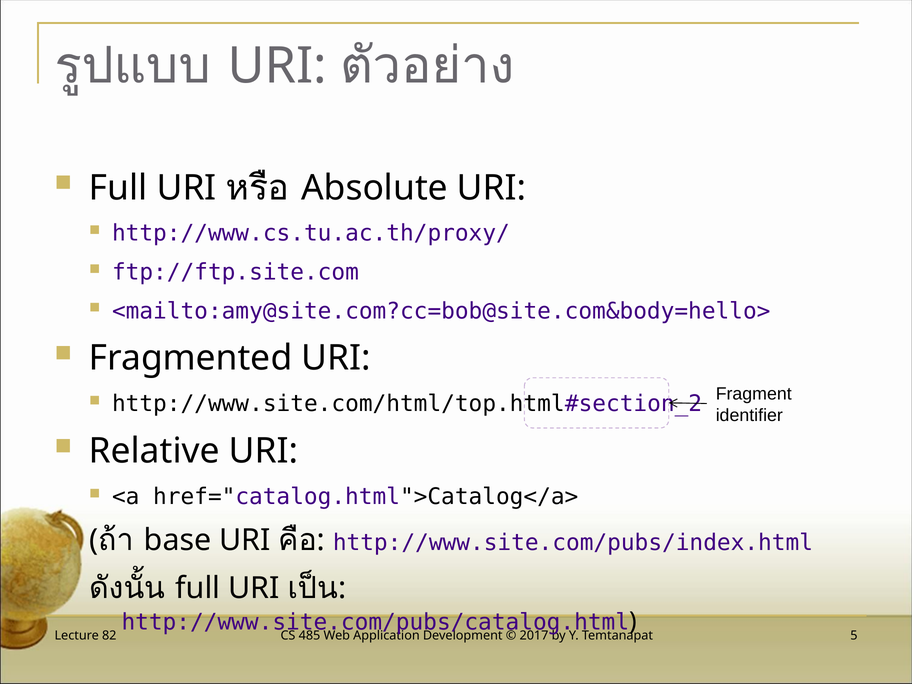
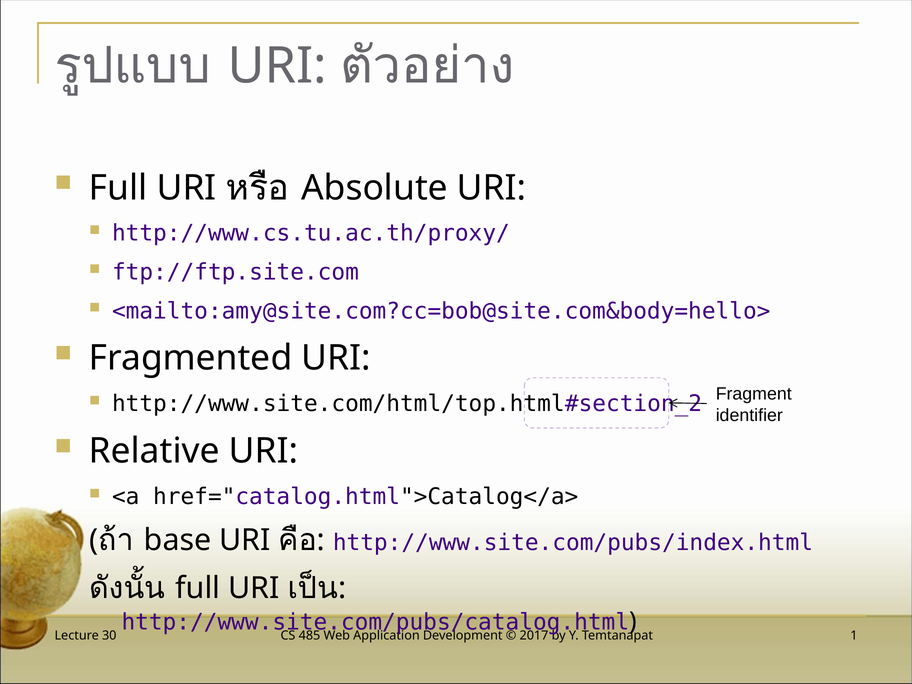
82: 82 -> 30 (109, 636)
5: 5 -> 1 (854, 636)
